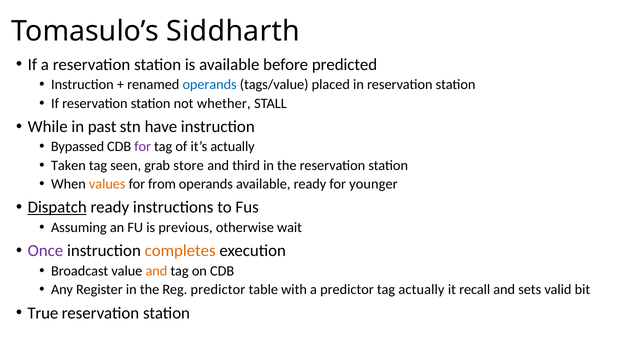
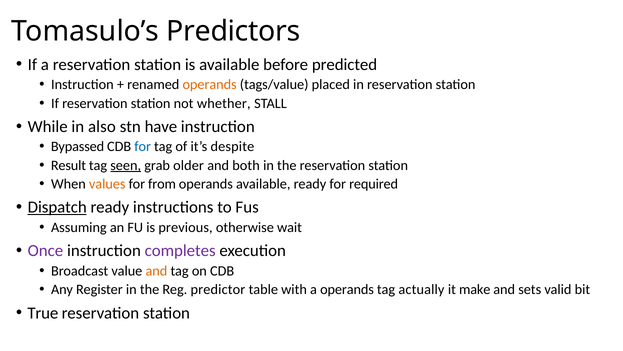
Siddharth: Siddharth -> Predictors (233, 31)
operands colour: blue -> orange (210, 84)
past: past -> also (102, 126)
for colour: purple -> blue (143, 146)
it’s actually: actually -> despite (232, 146)
Taken: Taken -> Result (68, 165)
seen underline: none -> present (126, 165)
store: store -> older (189, 165)
third: third -> both (246, 165)
younger: younger -> required (374, 184)
completes colour: orange -> purple (180, 250)
a predictor: predictor -> operands (347, 289)
recall: recall -> make (475, 289)
